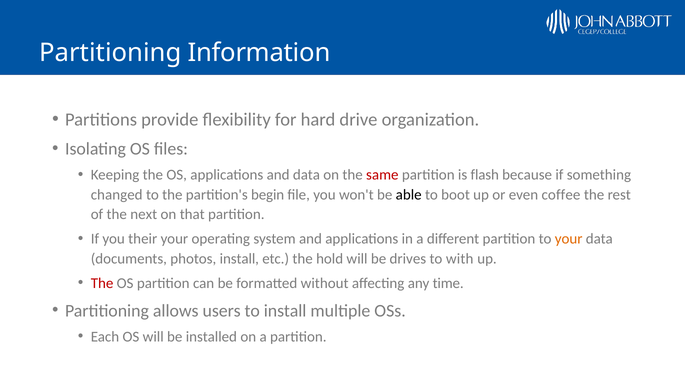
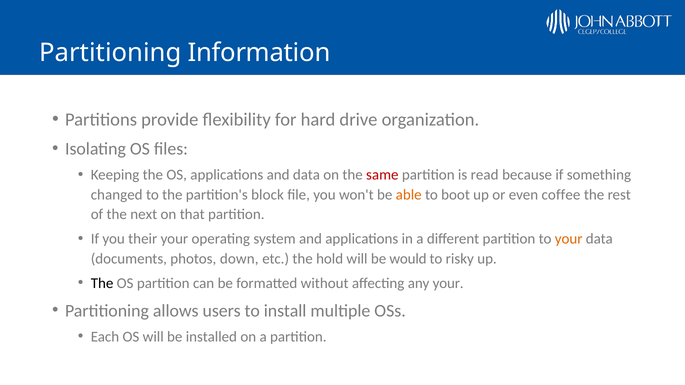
flash: flash -> read (485, 175)
begin: begin -> block (268, 195)
able colour: black -> orange (409, 195)
photos install: install -> down (239, 259)
drives: drives -> would (408, 259)
with: with -> risky (460, 259)
The colour: red -> black (102, 283)
any time: time -> your (448, 283)
